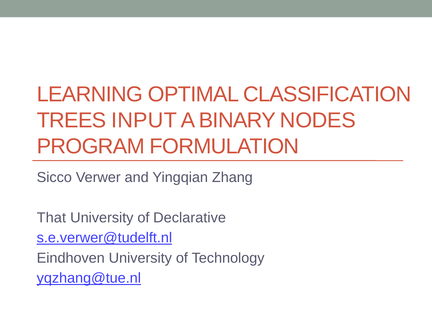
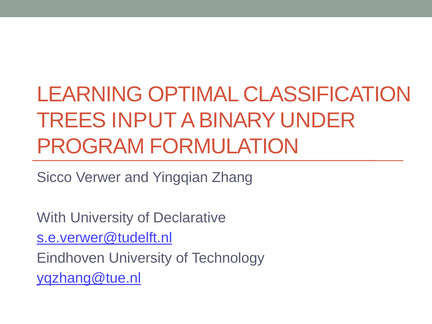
NODES: NODES -> UNDER (318, 120)
That: That -> With (51, 218)
